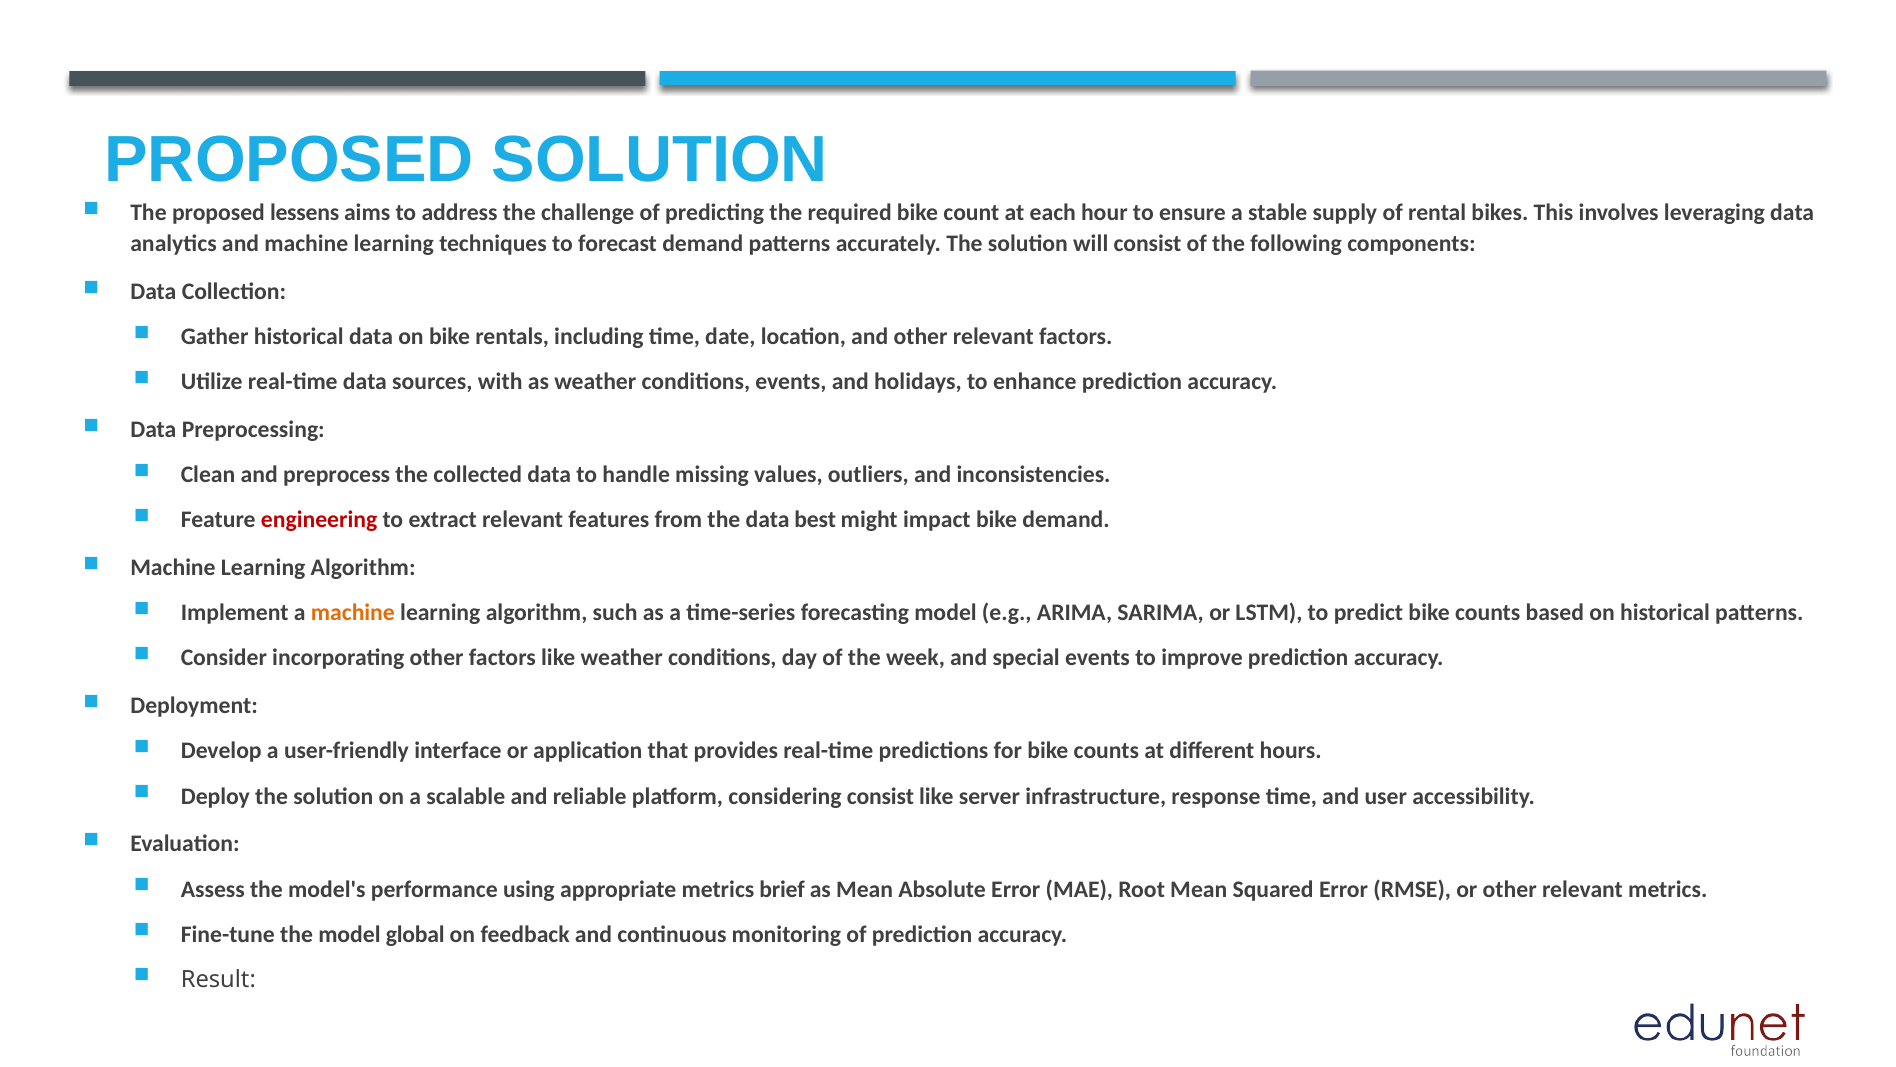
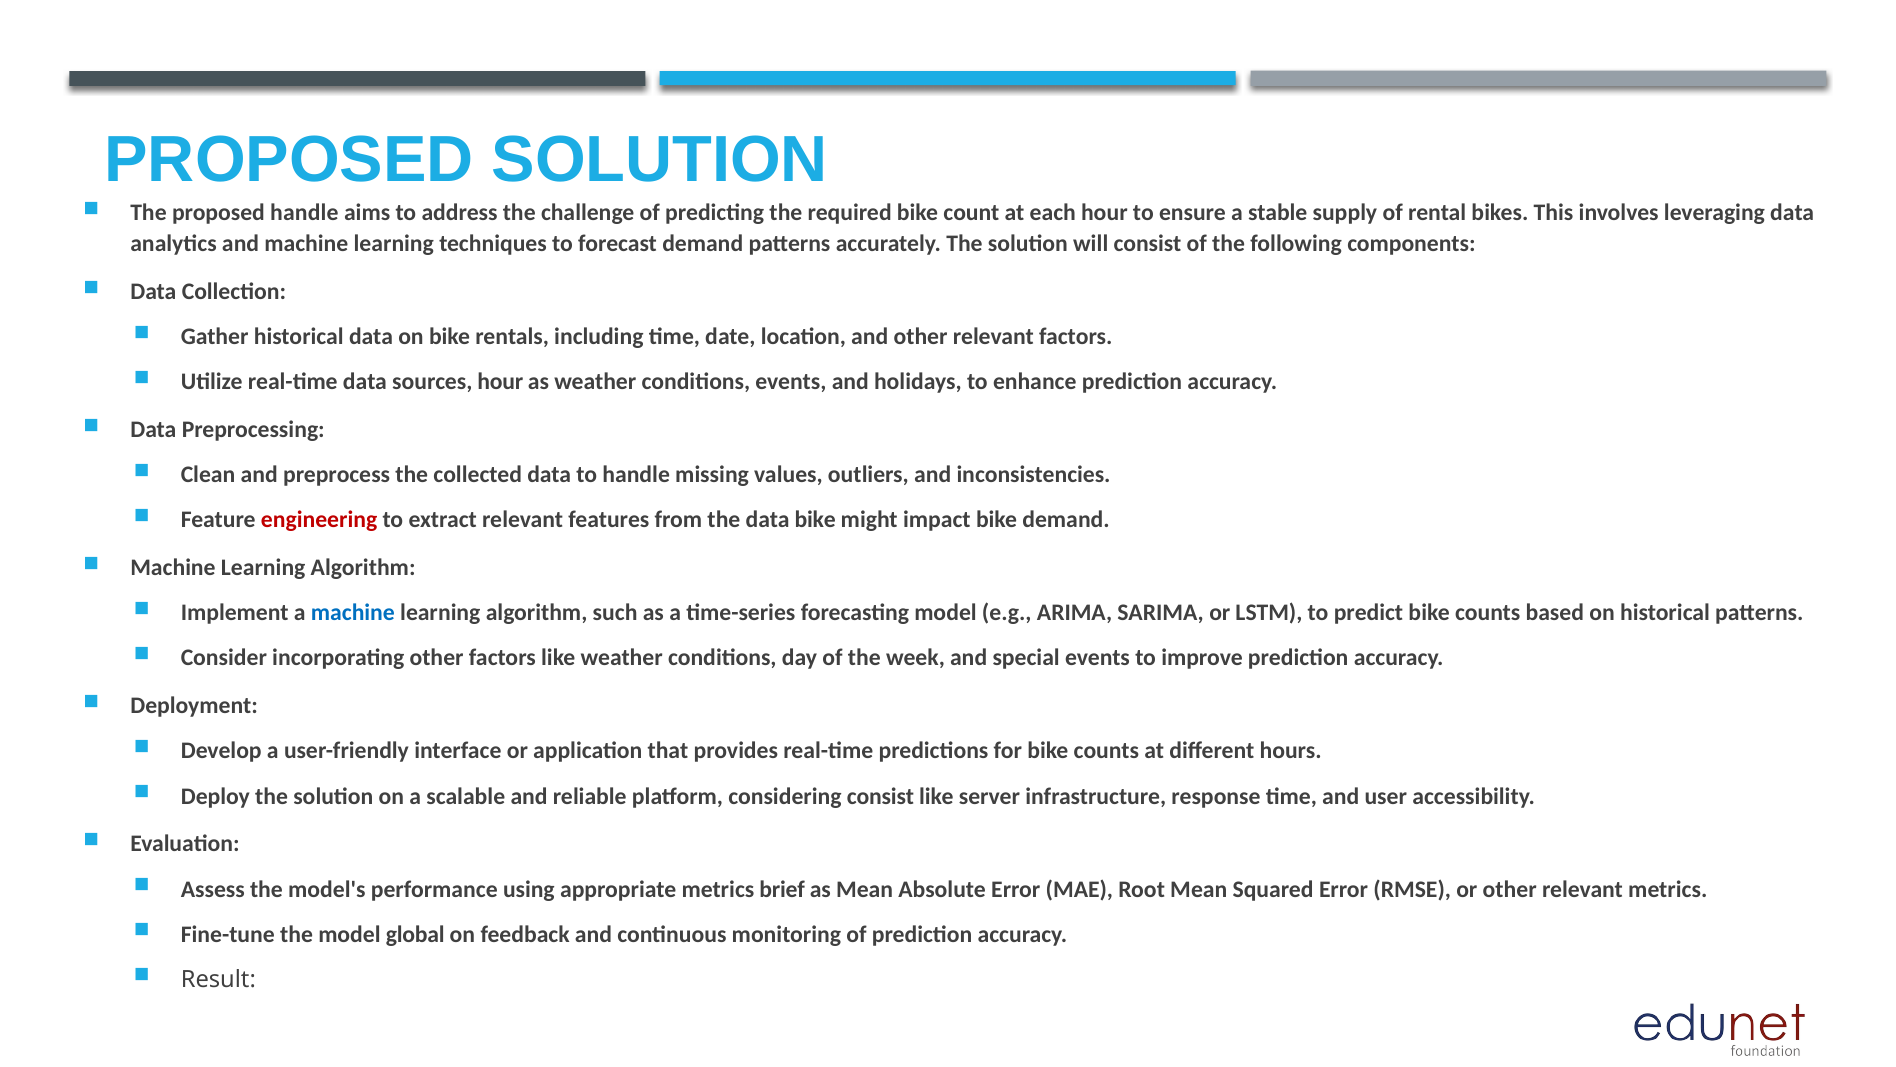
proposed lessens: lessens -> handle (304, 213)
sources with: with -> hour (500, 382)
data best: best -> bike (815, 520)
machine colour: orange -> blue (353, 613)
